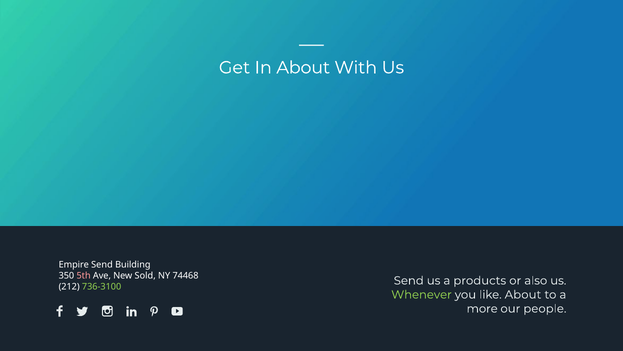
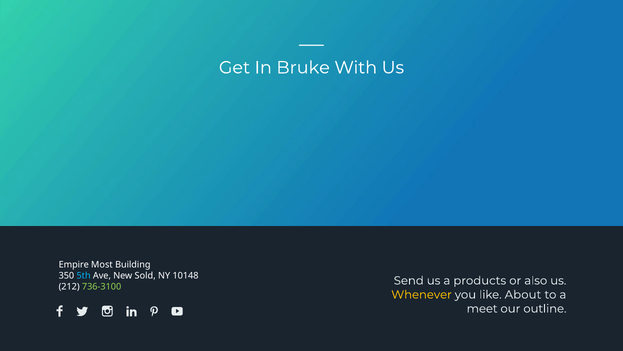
In About: About -> Bruke (303, 68)
Empire Send: Send -> Most (102, 264)
5th colour: pink -> light blue (84, 275)
74468: 74468 -> 10148 (186, 275)
Whenever colour: light green -> yellow (422, 294)
more: more -> meet (482, 308)
people: people -> outline (545, 308)
